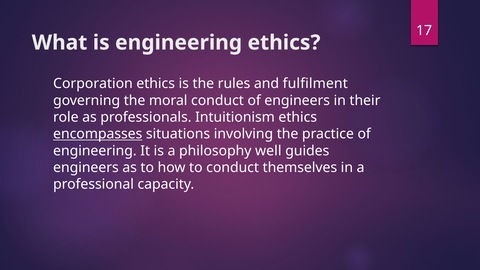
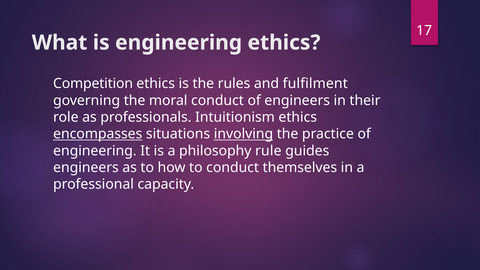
Corporation: Corporation -> Competition (93, 84)
involving underline: none -> present (243, 134)
well: well -> rule (268, 151)
